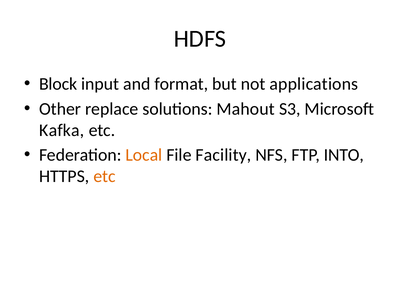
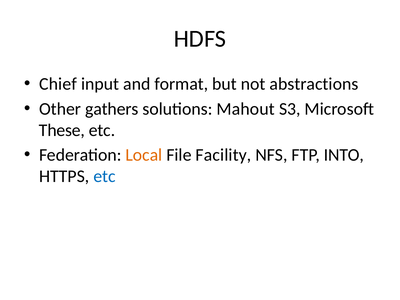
Block: Block -> Chief (58, 84)
applications: applications -> abstractions (314, 84)
replace: replace -> gathers (112, 109)
Kafka: Kafka -> These (62, 130)
etc colour: orange -> blue (104, 176)
